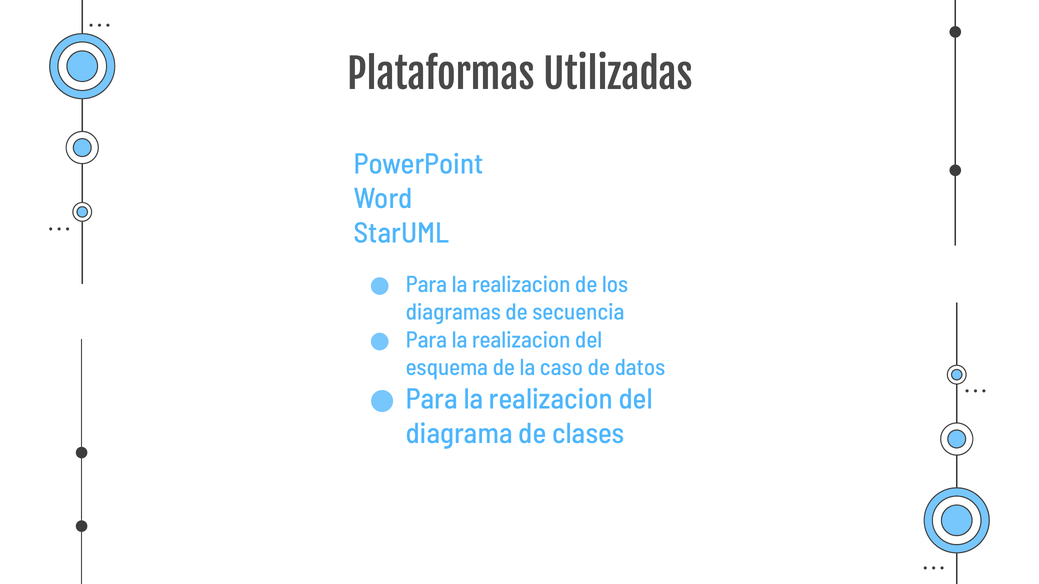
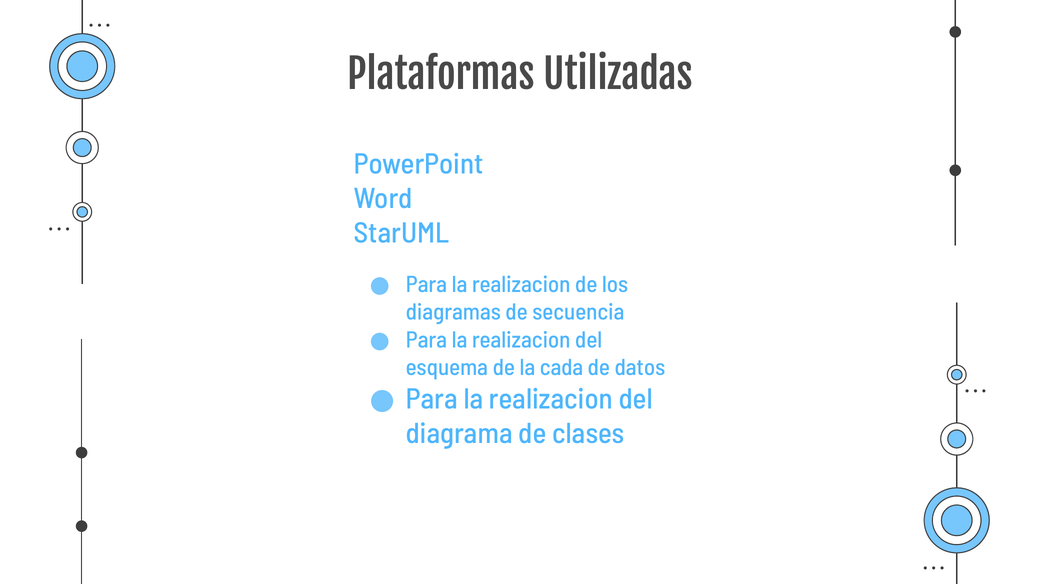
caso: caso -> cada (562, 368)
